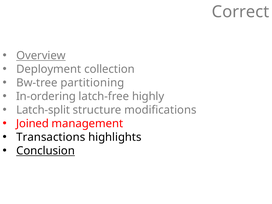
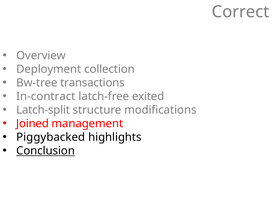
Overview underline: present -> none (41, 56)
partitioning: partitioning -> transactions (92, 83)
In-ordering: In-ordering -> In-contract (46, 96)
highly: highly -> exited (148, 96)
Transactions: Transactions -> Piggybacked (51, 137)
